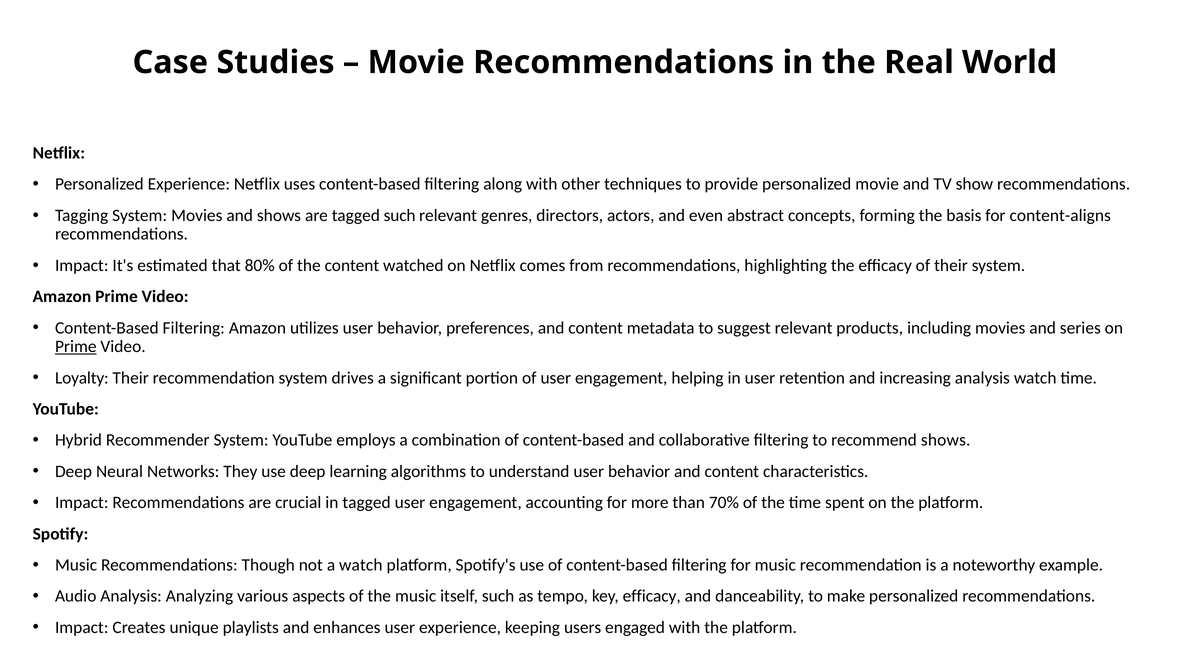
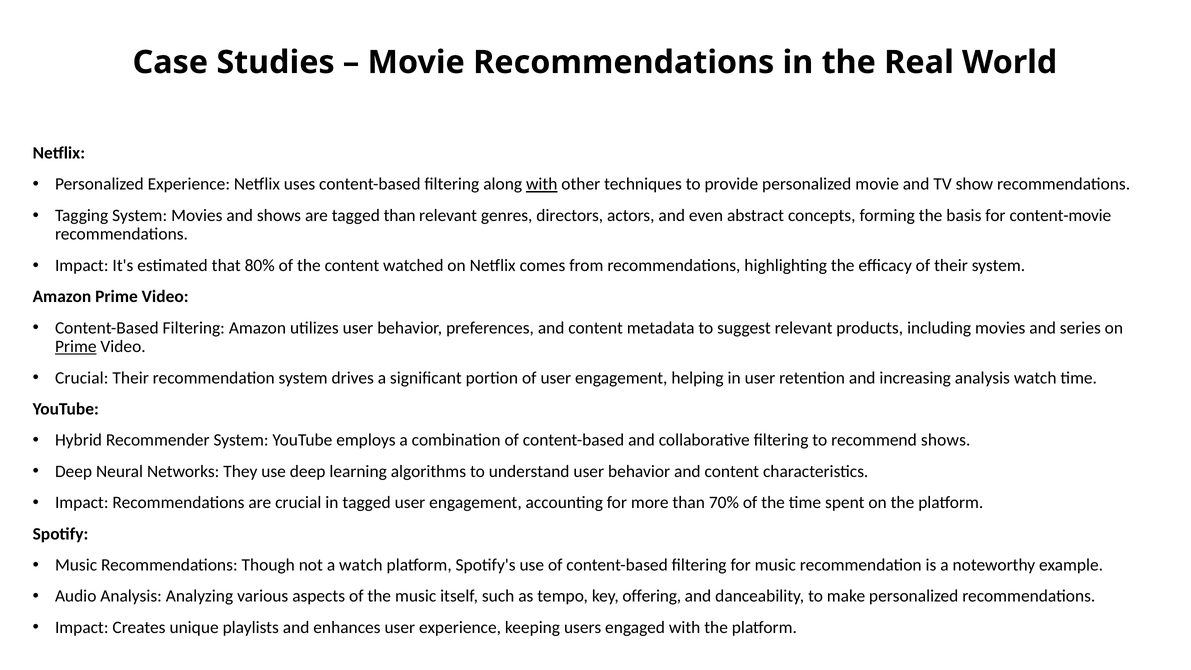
with underline: none -> present (542, 184)
tagged such: such -> than (400, 215)
content-aligns: content-aligns -> content-movie (1060, 215)
Loyalty: Loyalty -> Crucial (82, 378)
key efficacy: efficacy -> offering (652, 596)
